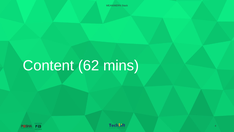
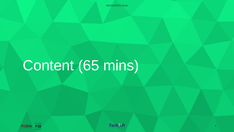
62: 62 -> 65 (89, 65)
